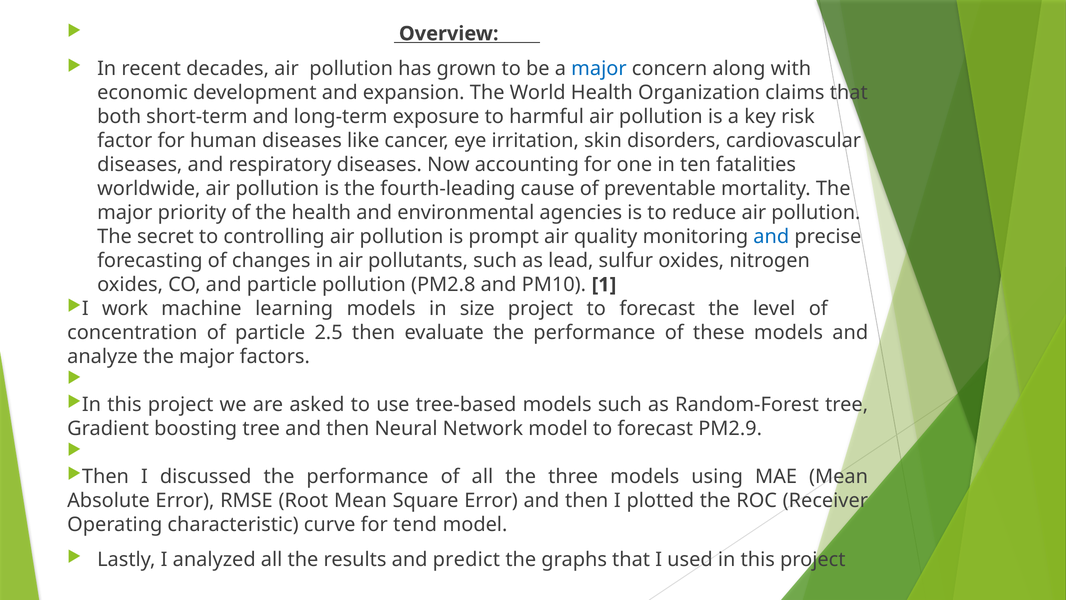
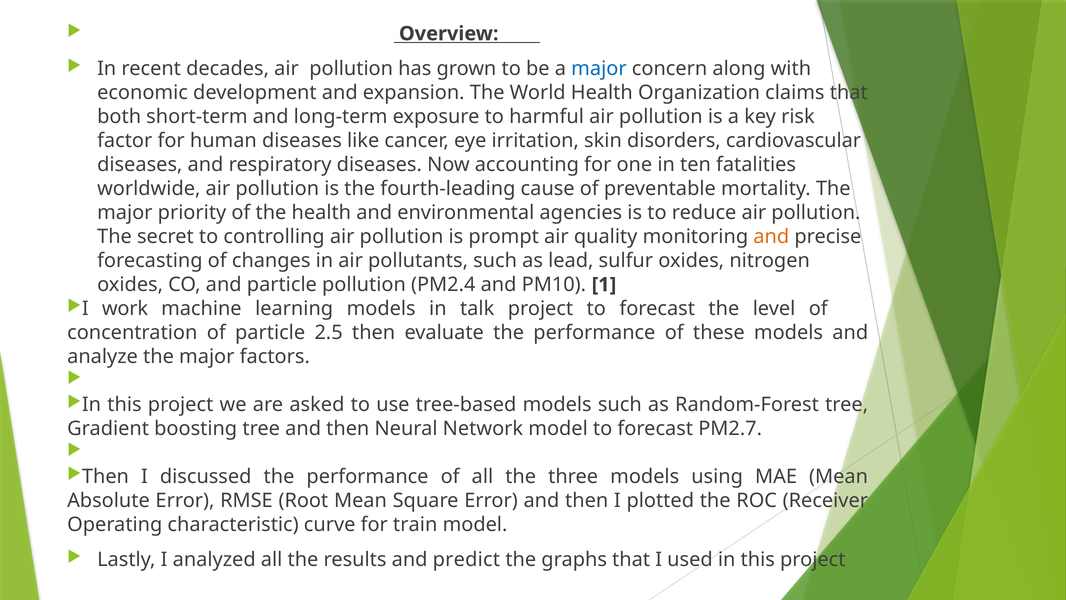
and colour: blue -> orange (771, 237)
PM2.8: PM2.8 -> PM2.4 (443, 285)
size: size -> talk (477, 309)
PM2.9: PM2.9 -> PM2.7 (730, 428)
tend: tend -> train (415, 524)
